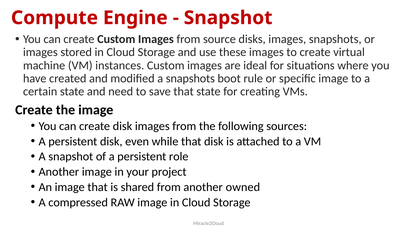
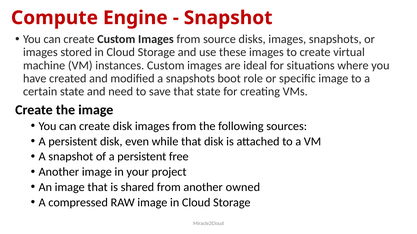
rule: rule -> role (253, 79)
role: role -> free (179, 157)
